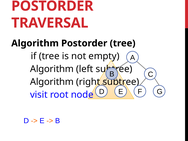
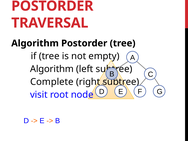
Algorithm: Algorithm -> Complete (52, 82)
